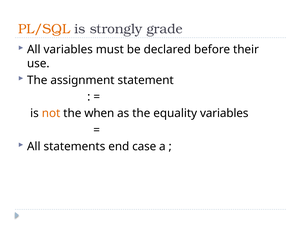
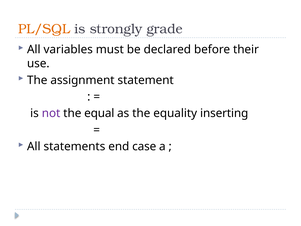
not colour: orange -> purple (51, 113)
when: when -> equal (99, 113)
equality variables: variables -> inserting (224, 113)
